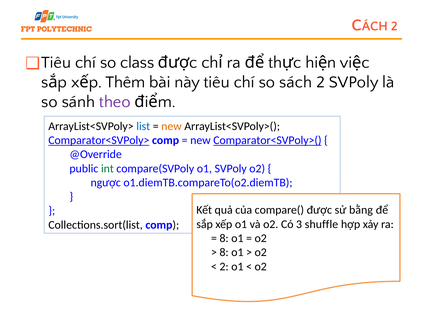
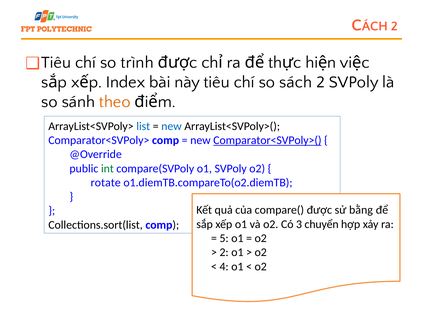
class: class -> trình (137, 62)
Thêm: Thêm -> Index (125, 82)
theo colour: purple -> orange (115, 102)
new colour: orange -> blue (172, 126)
Comparator<SVPoly> underline: present -> none (99, 140)
ngược: ngược -> rotate (106, 183)
shuffle: shuffle -> chuyển (322, 224)
8: 8 -> 5 (224, 238)
8: 8 -> 2 (224, 253)
2: 2 -> 4 (224, 267)
